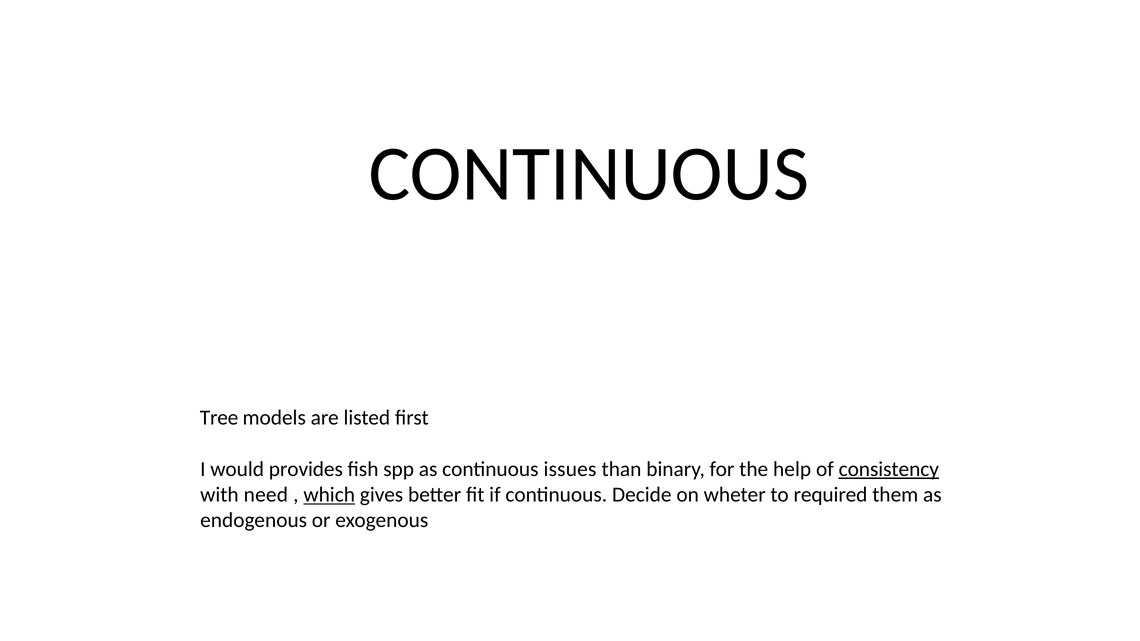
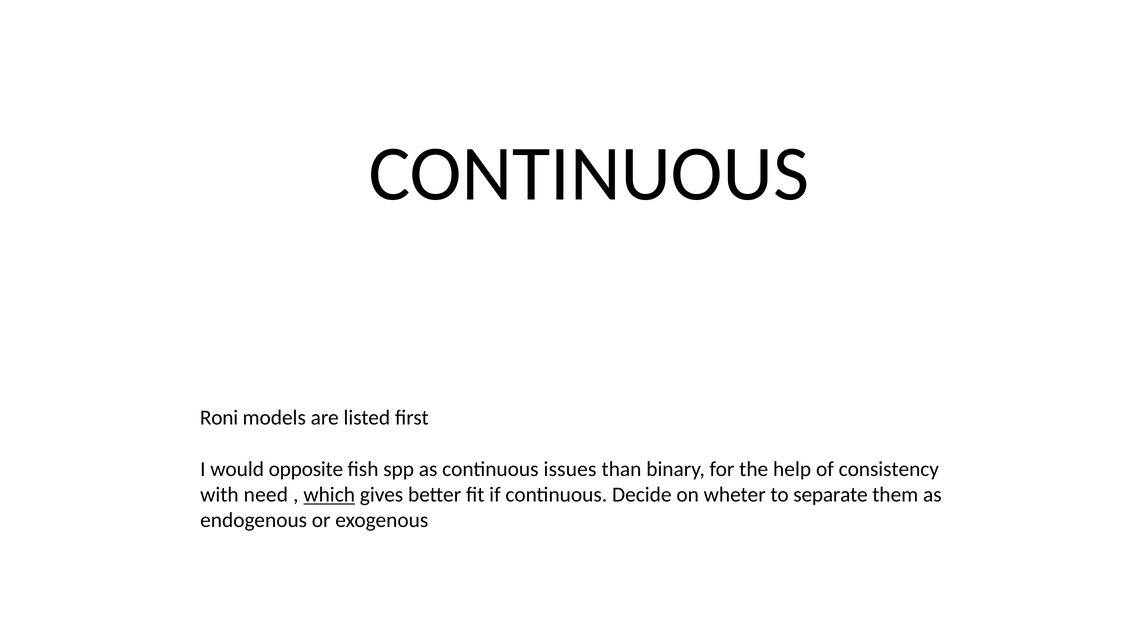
Tree: Tree -> Roni (219, 418)
provides: provides -> opposite (306, 469)
consistency underline: present -> none (889, 469)
required: required -> separate (831, 495)
